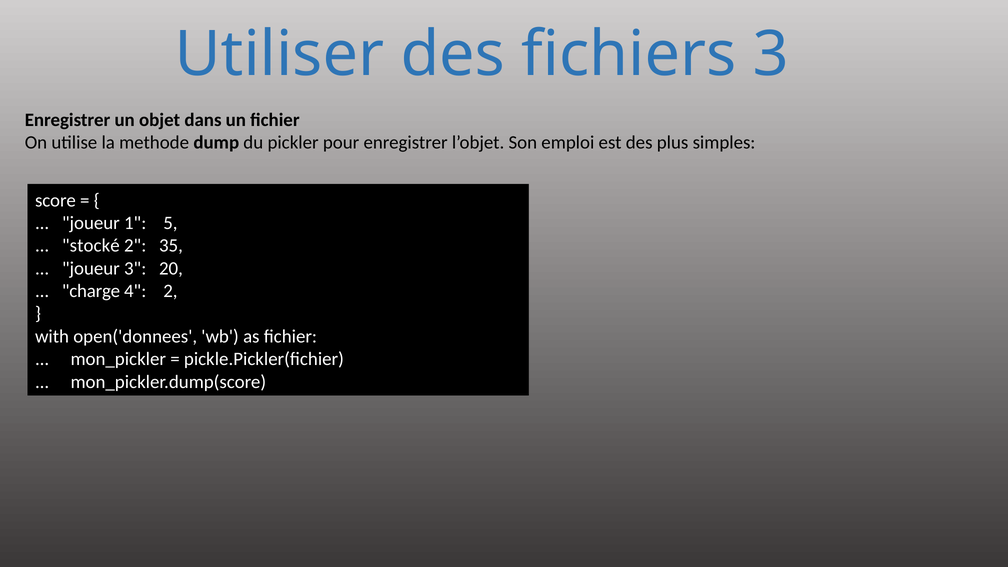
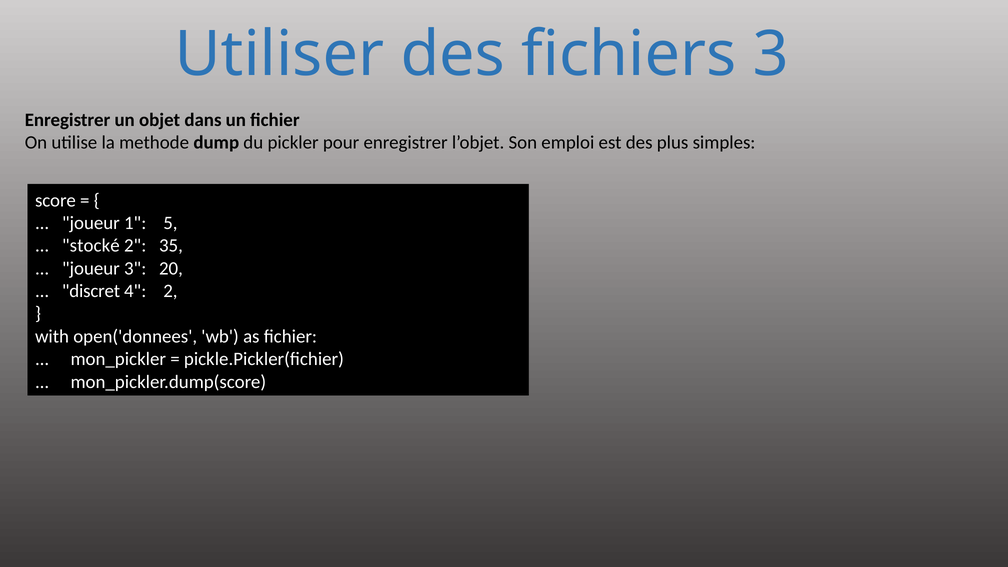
charge: charge -> discret (91, 291)
